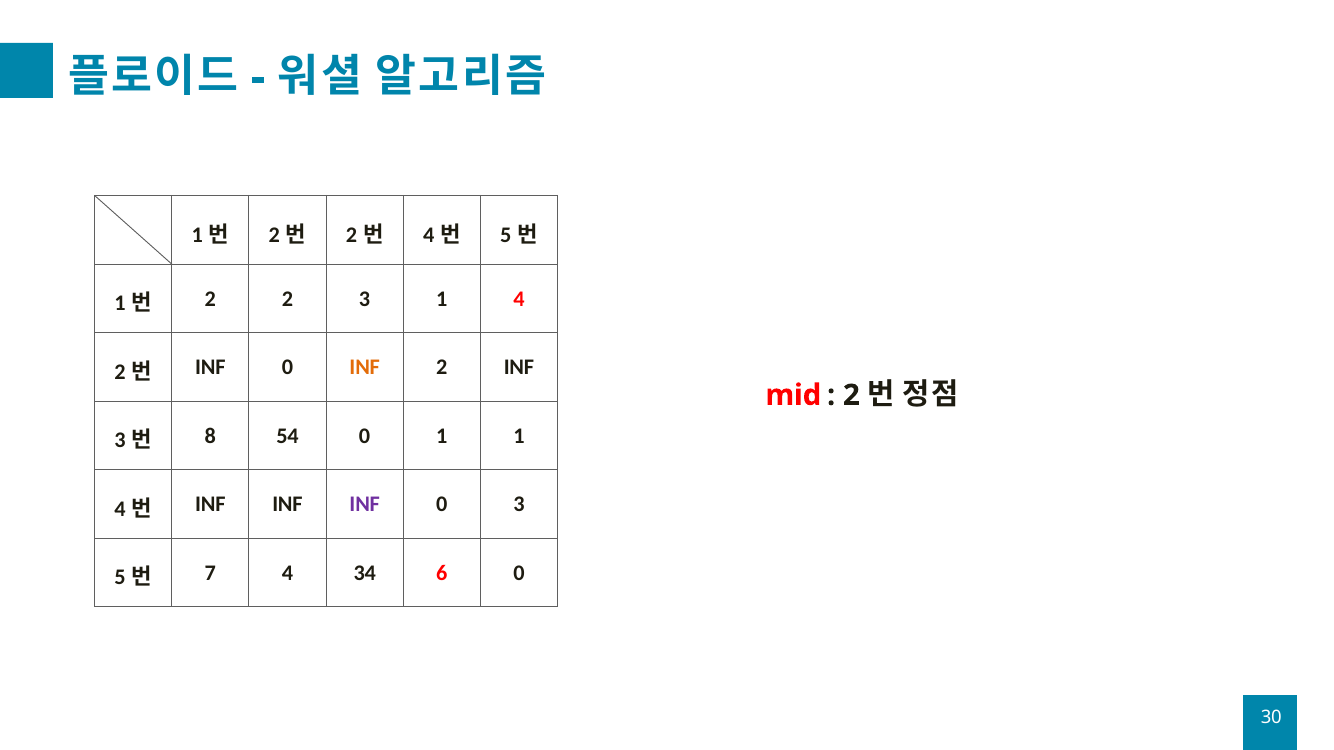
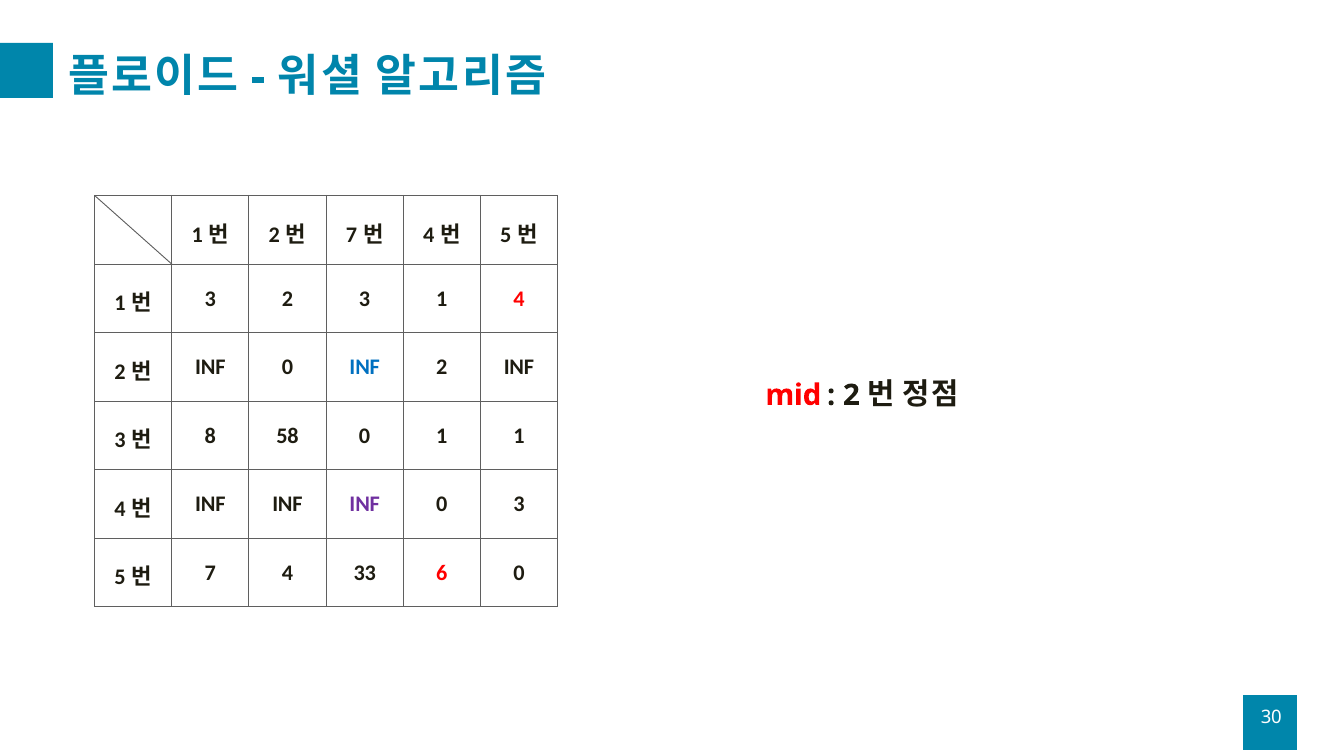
2: 2 -> 7 (351, 235)
2: 2 -> 3 (210, 299)
INF colour: orange -> blue (365, 367)
54: 54 -> 58 (288, 436)
34: 34 -> 33 (365, 573)
